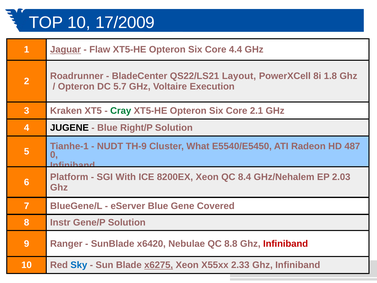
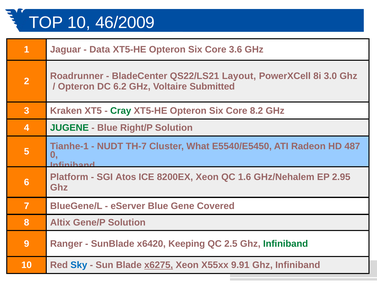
17/2009: 17/2009 -> 46/2009 (125, 23)
Jaguar underline: present -> none (66, 50)
Flaw: Flaw -> Data (100, 50)
4.4: 4.4 -> 3.6 (236, 50)
1.8: 1.8 -> 3.0 (330, 76)
5.7: 5.7 -> 6.2 (120, 86)
Execution: Execution -> Submitted (212, 86)
2.1: 2.1 -> 8.2 (257, 111)
JUGENE colour: black -> green (69, 128)
TH-9: TH-9 -> TH-7 (136, 146)
With: With -> Atos (126, 177)
8.4: 8.4 -> 1.6 (245, 177)
2.03: 2.03 -> 2.95 (341, 177)
Instr: Instr -> Altix (60, 222)
Nebulae: Nebulae -> Keeping (187, 243)
8.8: 8.8 -> 2.5 (231, 243)
Infiniband colour: red -> green (286, 243)
2.33: 2.33 -> 9.91 (240, 265)
